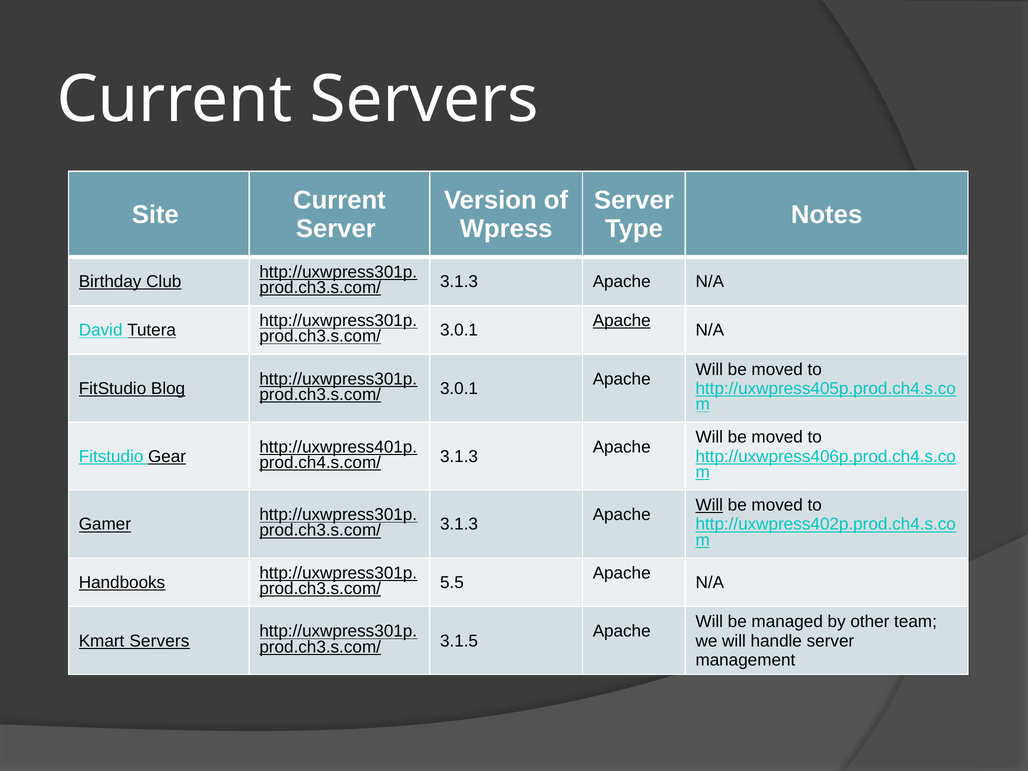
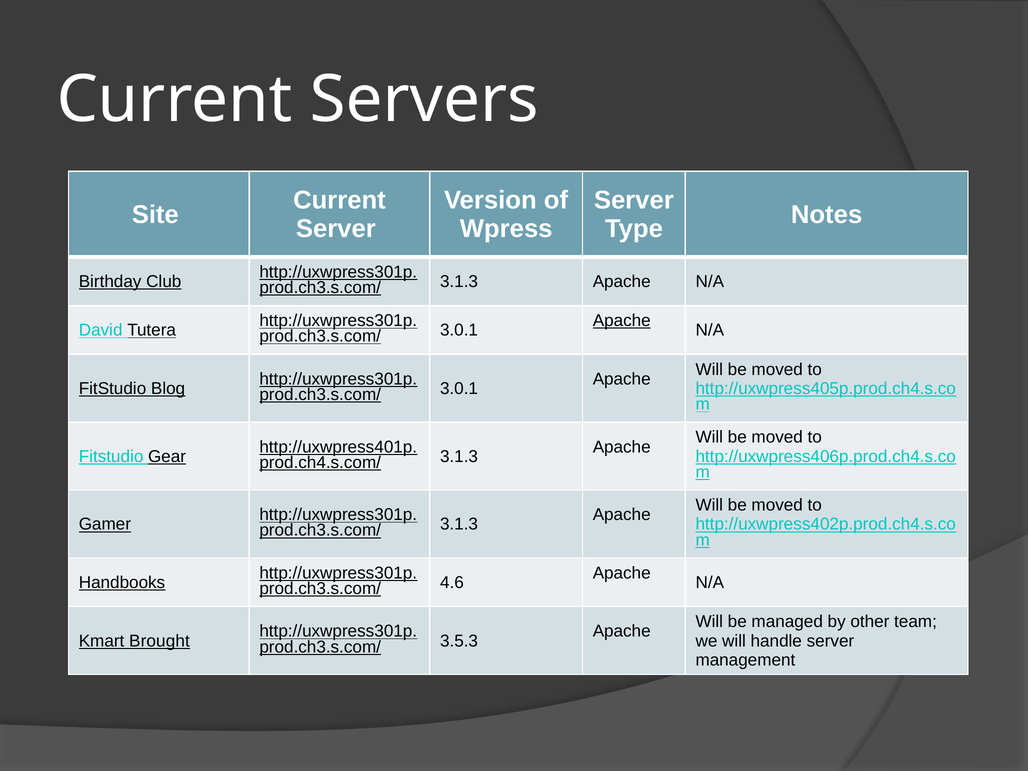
Will underline: present -> none (709, 505)
5.5: 5.5 -> 4.6 (452, 583)
Kmart Servers: Servers -> Brought (159, 641)
3.1.5: 3.1.5 -> 3.5.3 (459, 641)
